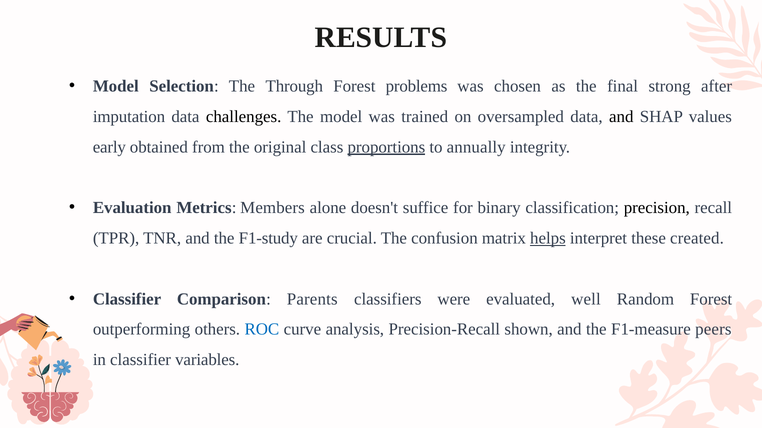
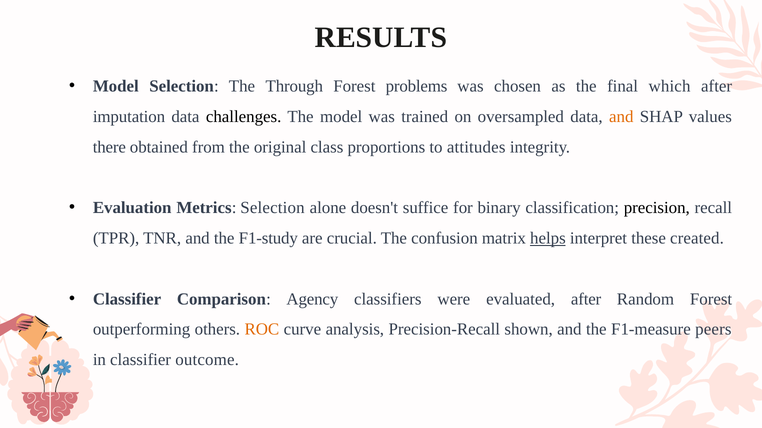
strong: strong -> which (670, 86)
and colour: black -> orange (621, 117)
early: early -> there (109, 147)
proportions underline: present -> none (386, 147)
annually: annually -> attitudes (476, 147)
Metrics Members: Members -> Selection (272, 208)
Parents: Parents -> Agency (312, 299)
evaluated well: well -> after (586, 299)
ROC colour: blue -> orange (262, 330)
variables: variables -> outcome (207, 360)
